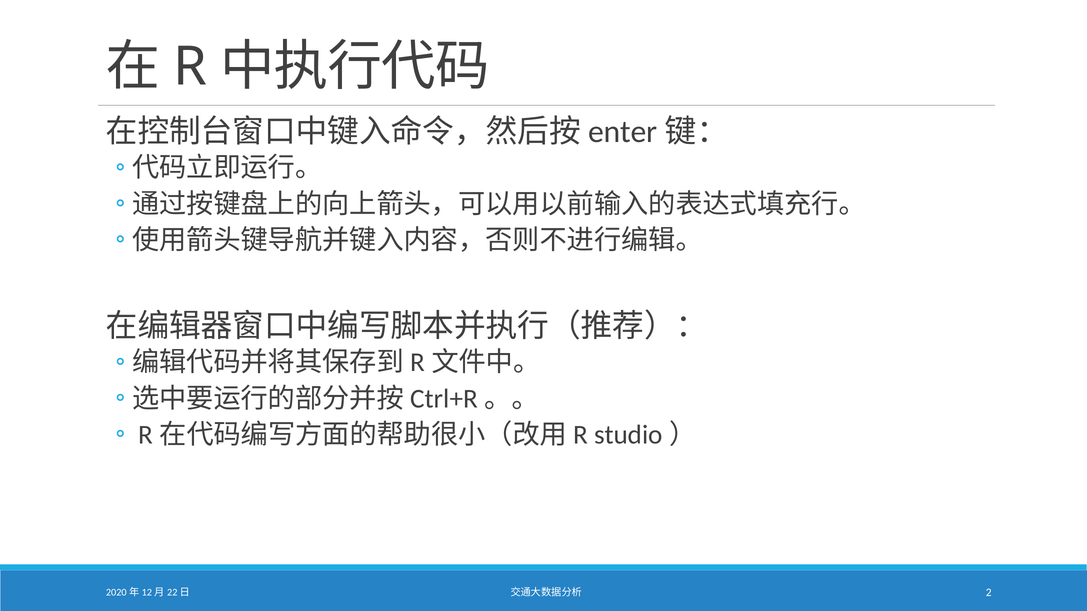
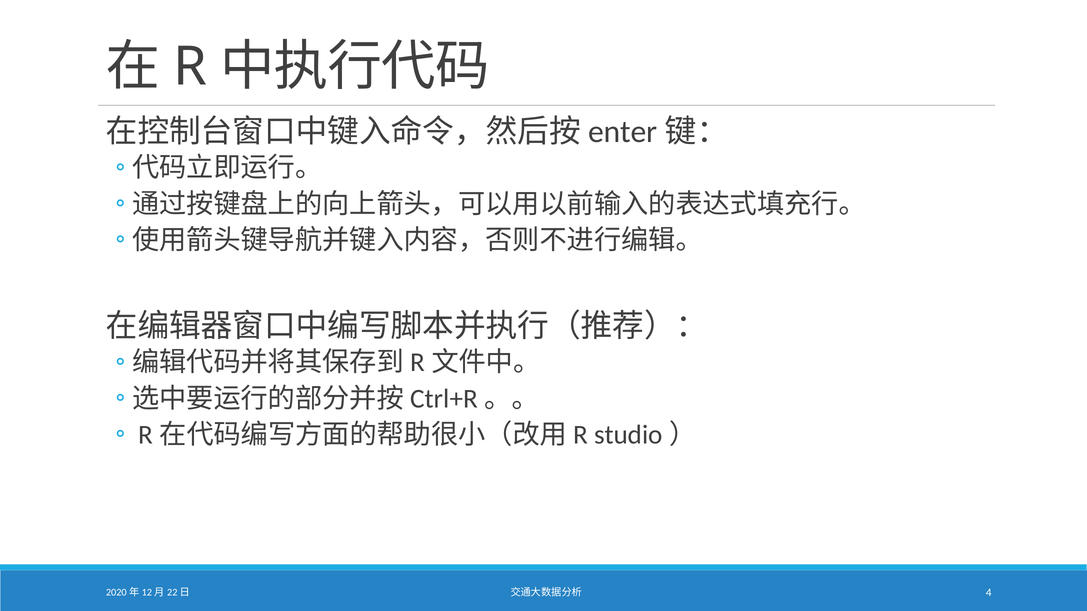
2: 2 -> 4 (989, 593)
